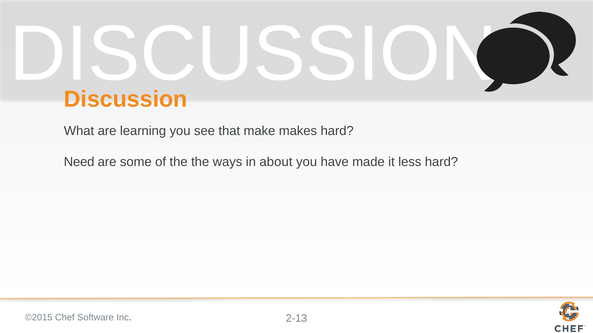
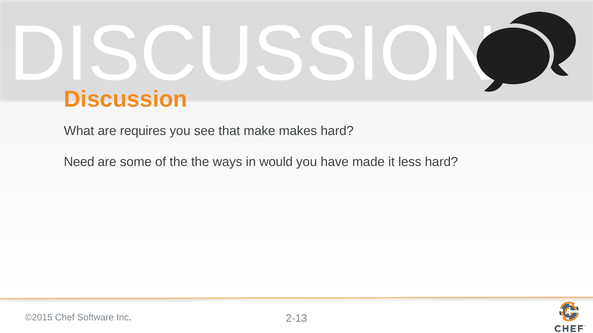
learning: learning -> requires (143, 131)
about: about -> would (276, 162)
